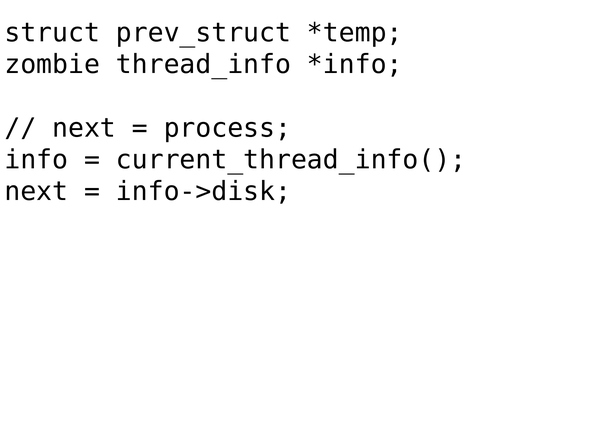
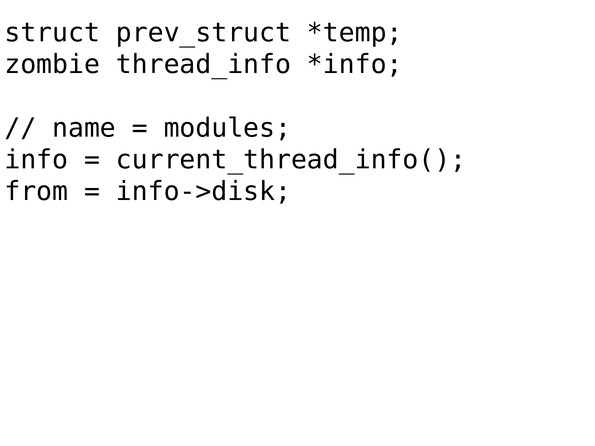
next: next -> name (84, 128)
process: process -> modules (227, 128)
next: next -> from (36, 192)
